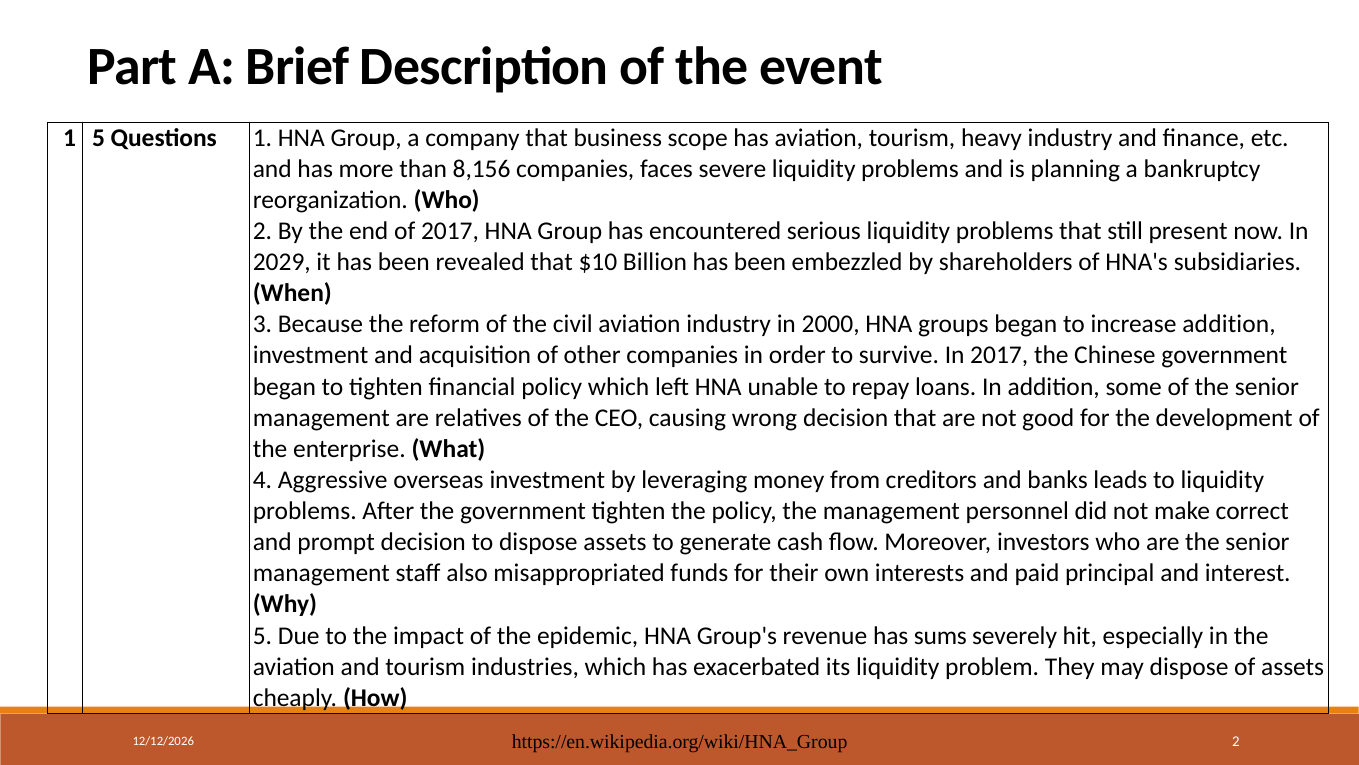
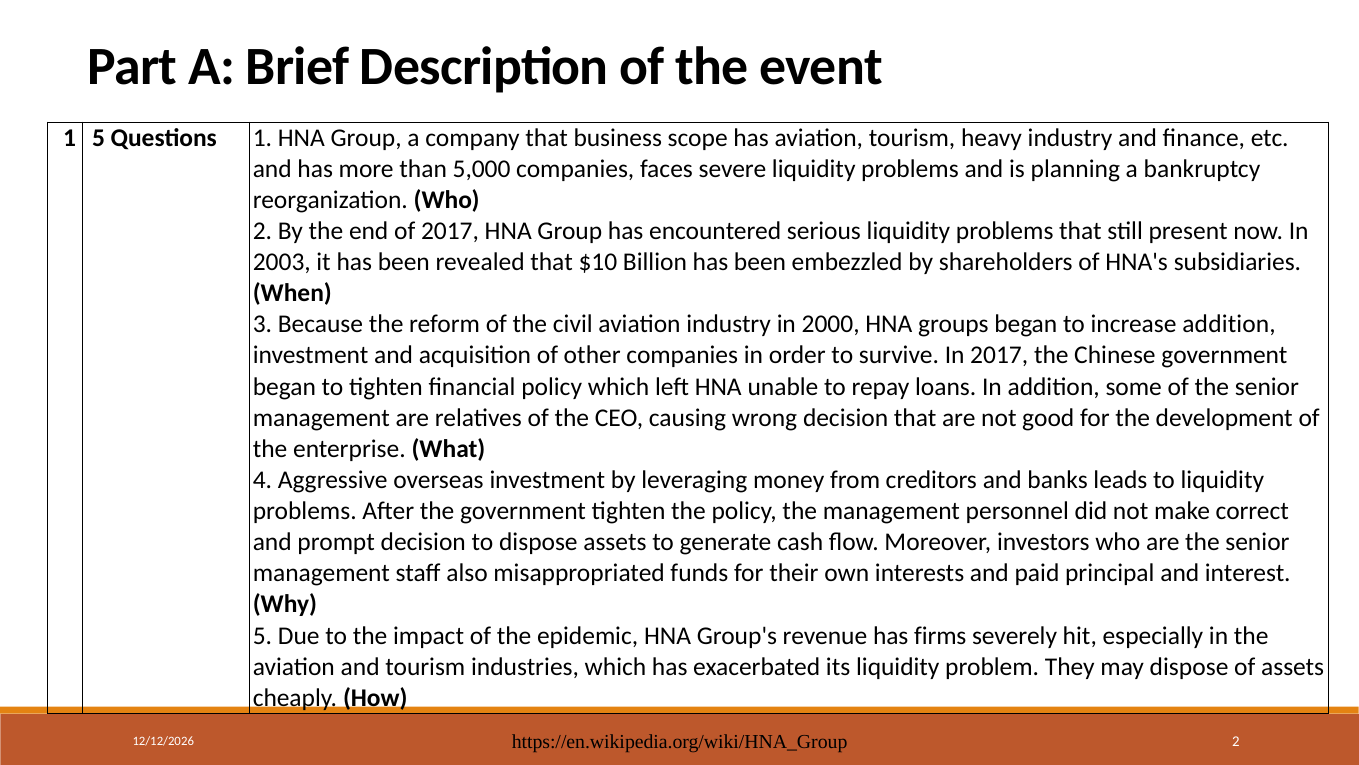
8,156: 8,156 -> 5,000 (482, 169)
2029: 2029 -> 2003 (282, 262)
sums: sums -> firms (940, 635)
